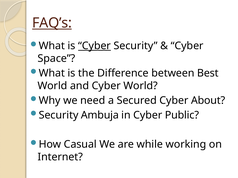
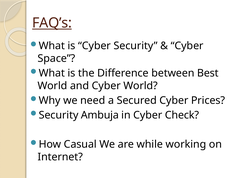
Cyber underline: present -> none (95, 46)
About: About -> Prices (208, 101)
Public: Public -> Check (182, 115)
